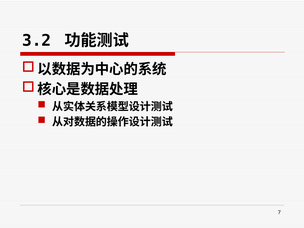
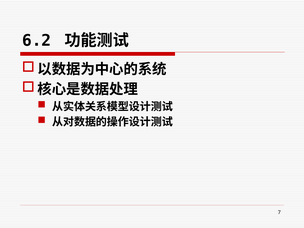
3.2: 3.2 -> 6.2 (37, 41)
